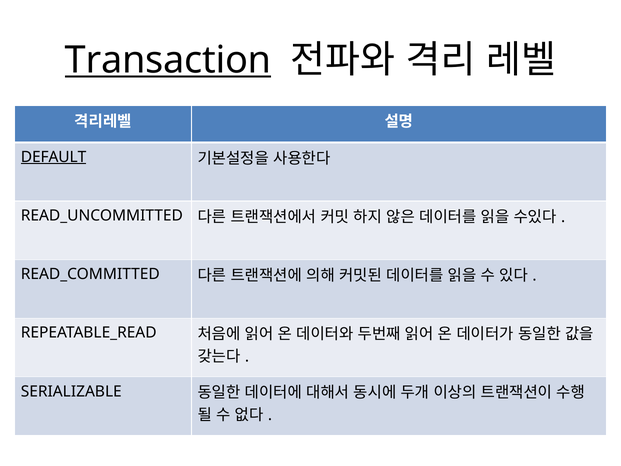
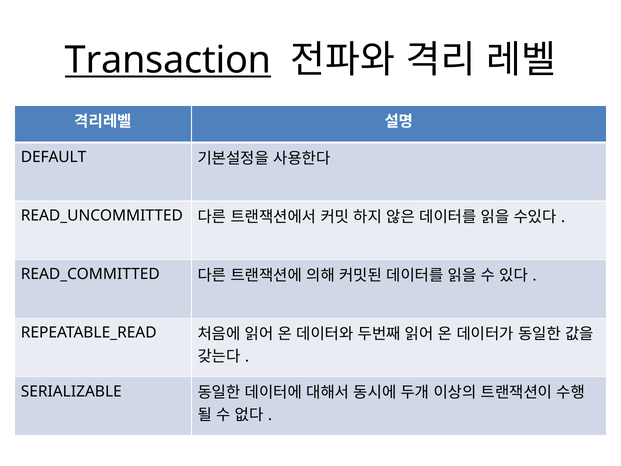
DEFAULT underline: present -> none (54, 157)
